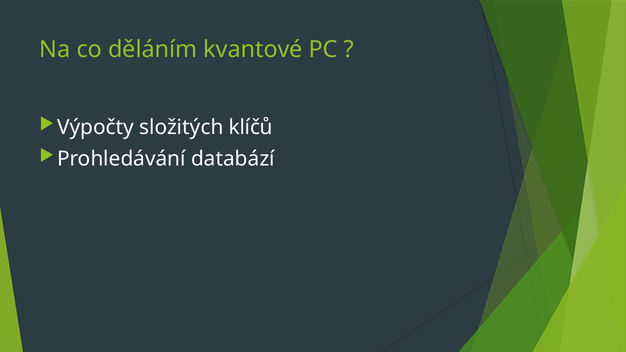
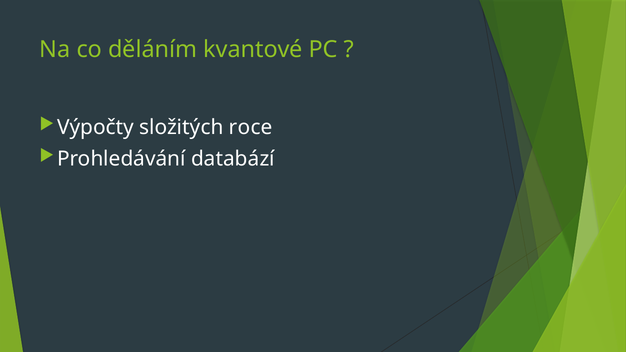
klíčů: klíčů -> roce (251, 127)
